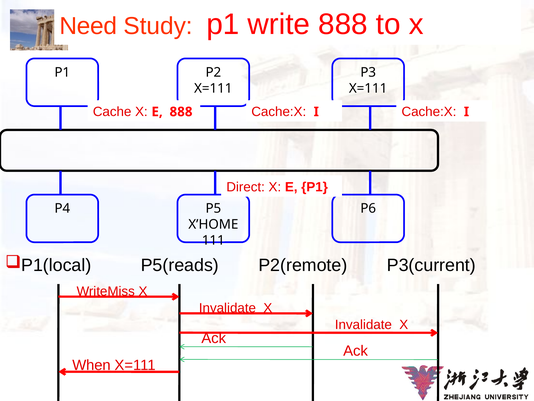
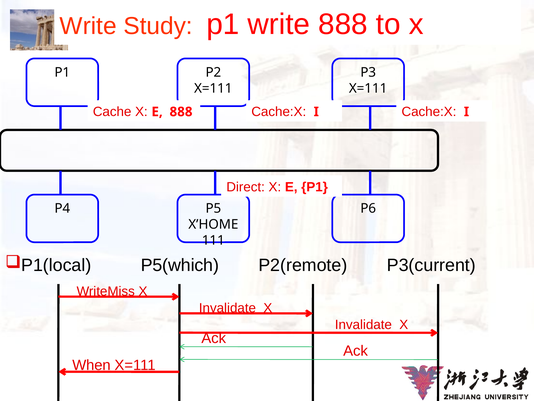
Need: Need -> Write (88, 26)
P5(reads: P5(reads -> P5(which (180, 265)
